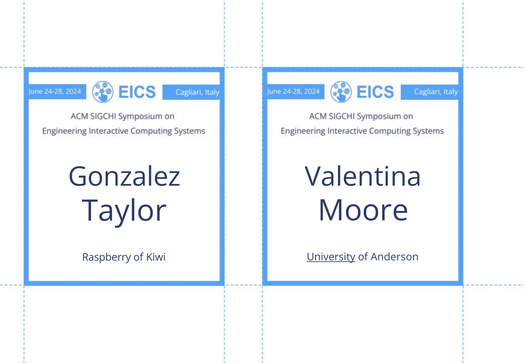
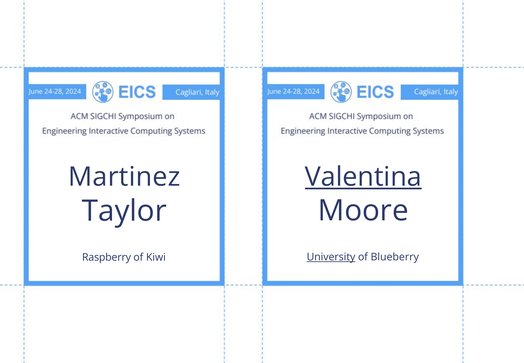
Valentina underline: none -> present (363, 177)
Gonzalez: Gonzalez -> Martinez (124, 177)
Anderson: Anderson -> Blueberry (395, 257)
